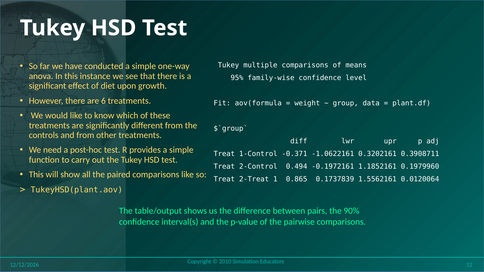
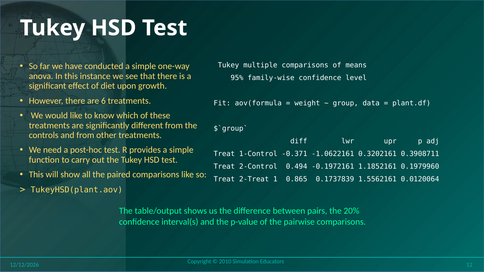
90%: 90% -> 20% (351, 211)
